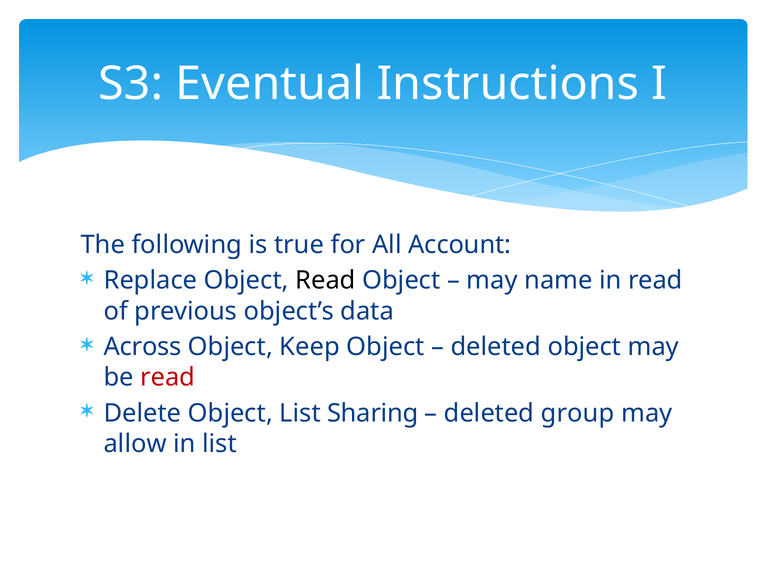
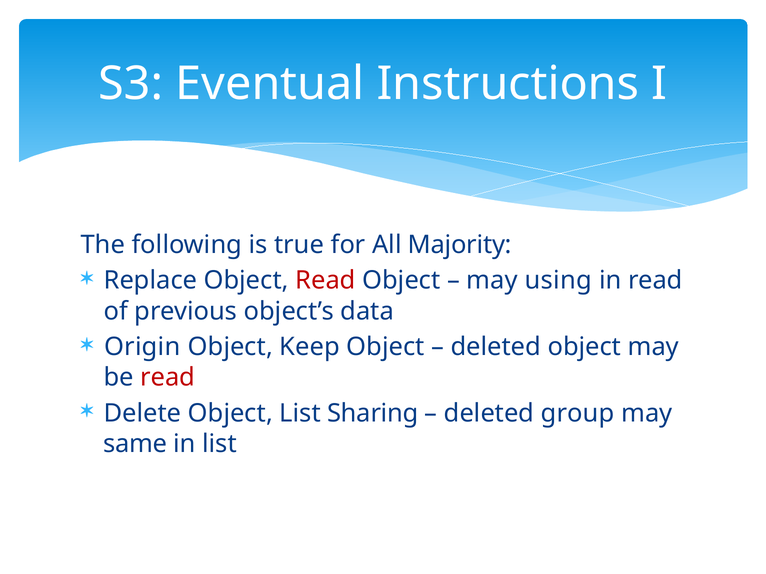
Account: Account -> Majority (460, 245)
Read colour: black -> red (326, 281)
name: name -> using (558, 281)
Across: Across -> Origin (142, 347)
allow: allow -> same (135, 444)
